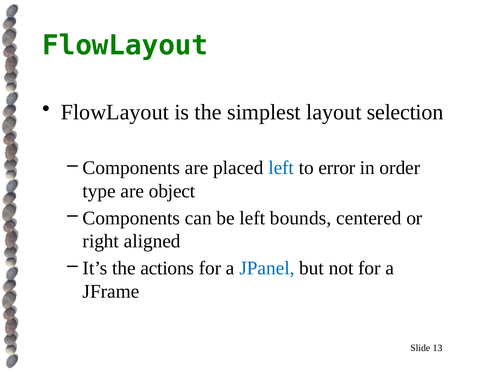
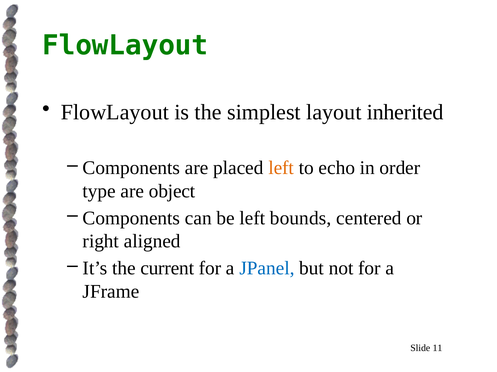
selection: selection -> inherited (405, 113)
left colour: blue -> orange (281, 168)
error: error -> echo (337, 168)
actions: actions -> current (167, 269)
13: 13 -> 11 (437, 349)
